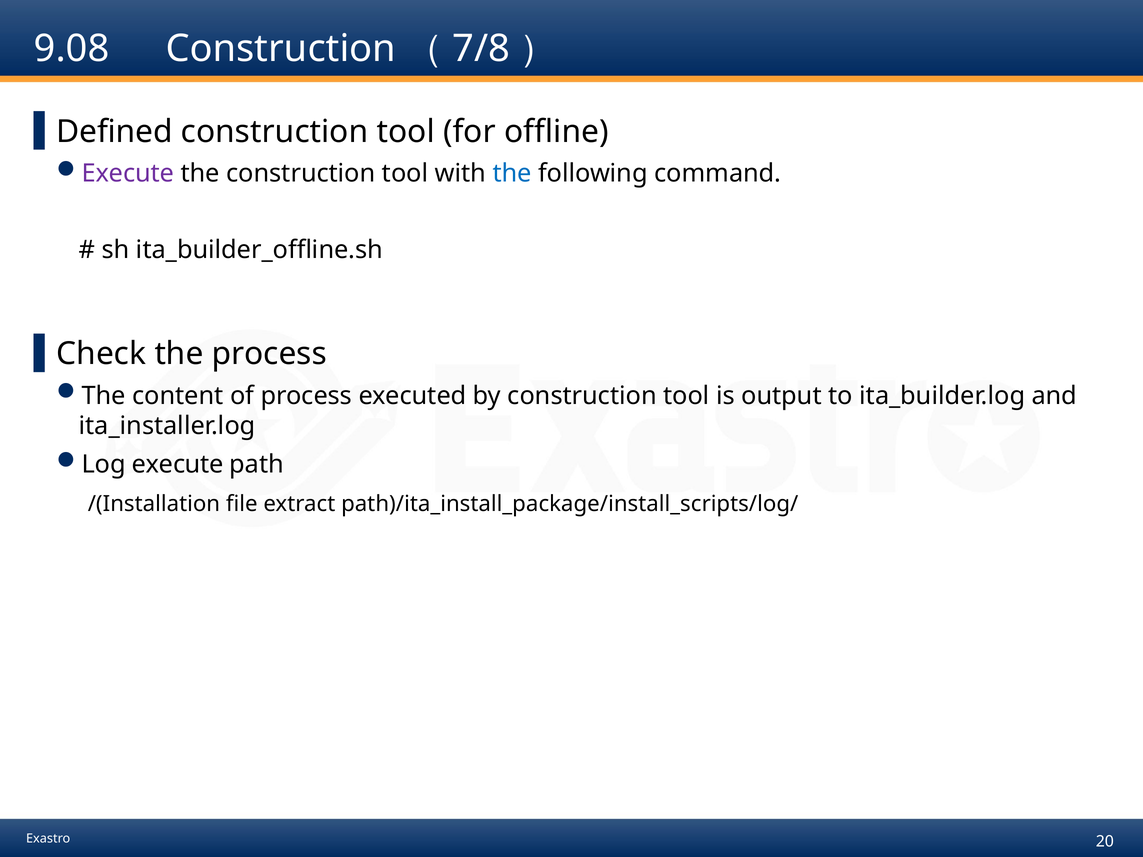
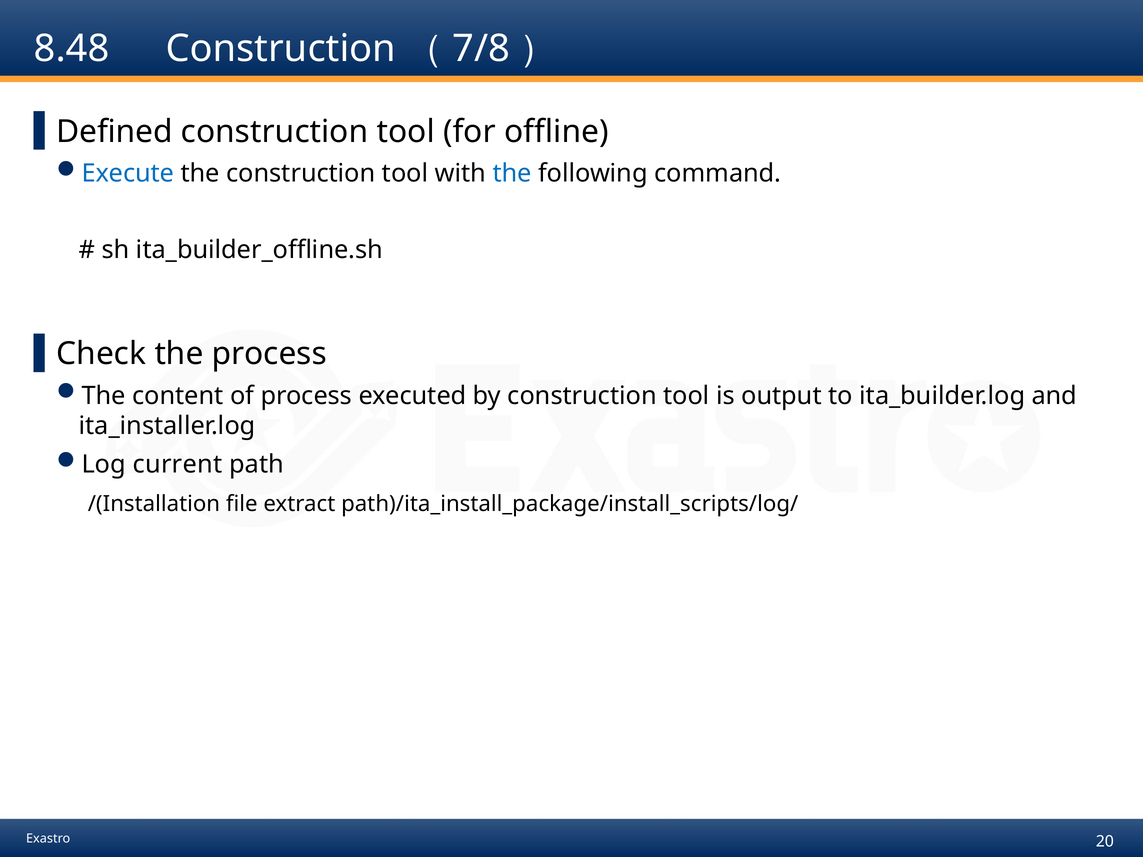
9.08: 9.08 -> 8.48 (72, 49)
Execute colour: purple -> blue (128, 173)
Log execute: execute -> current (177, 465)
